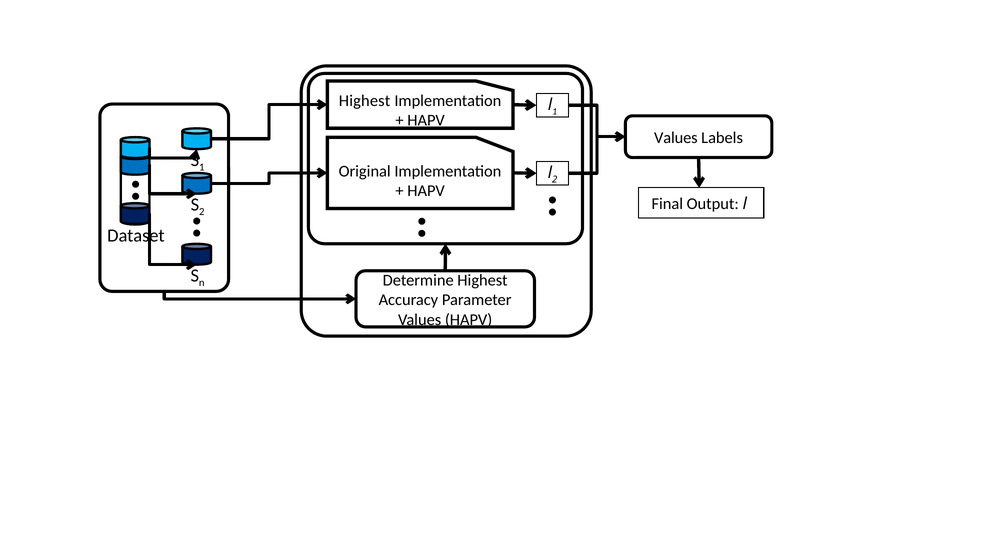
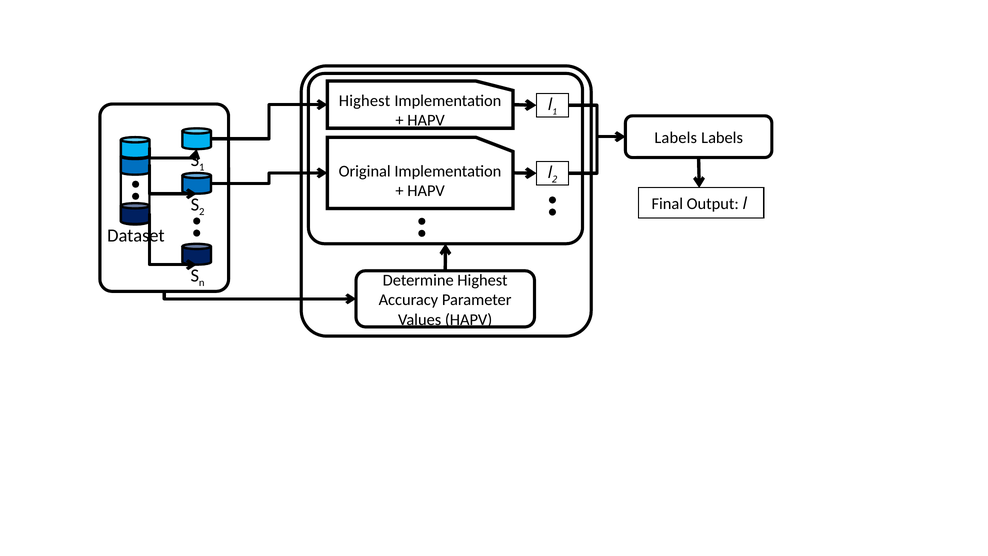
Values: Values -> Labels (676, 138)
